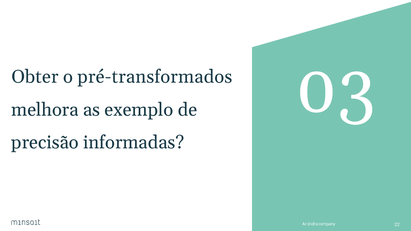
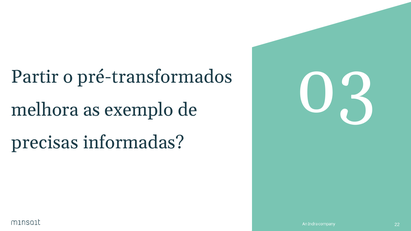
Obter: Obter -> Partir (35, 77)
precisão: precisão -> precisas (45, 143)
